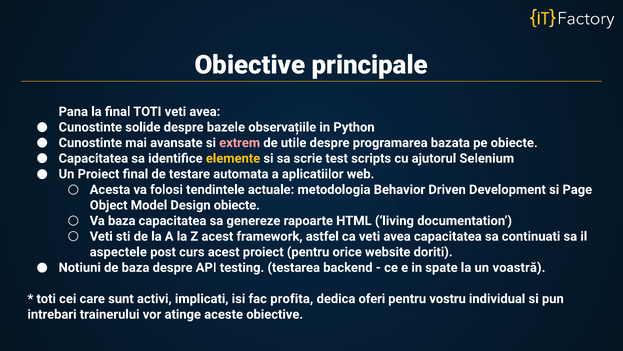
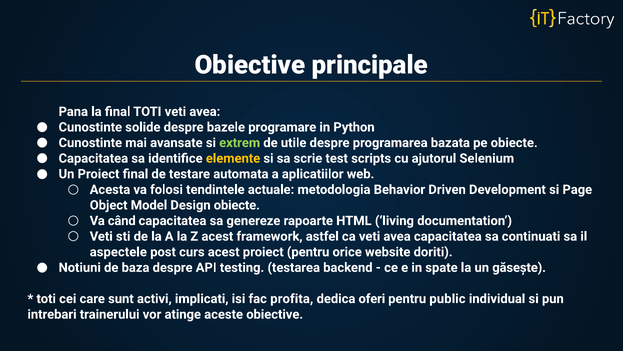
observațiile: observațiile -> programare (282, 127)
extrem colour: pink -> light green (240, 143)
Va baza: baza -> când (122, 220)
voastră: voastră -> găsește (519, 267)
vostru: vostru -> public (447, 298)
